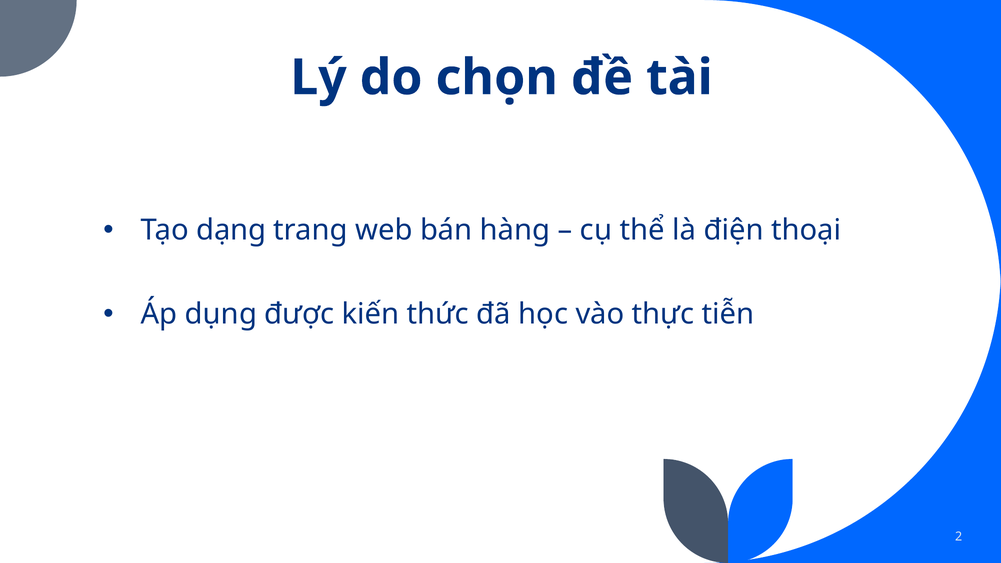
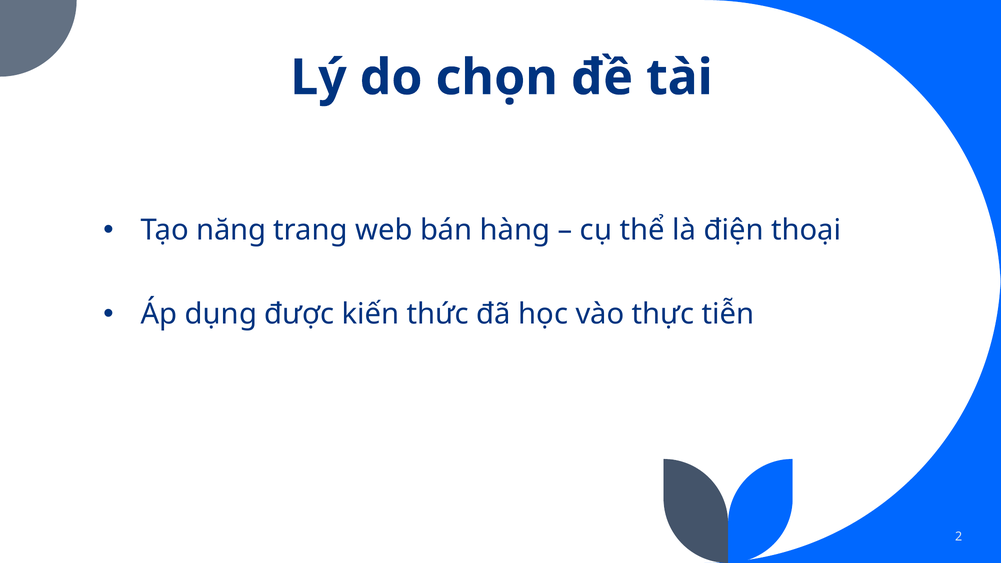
dạng: dạng -> năng (231, 230)
